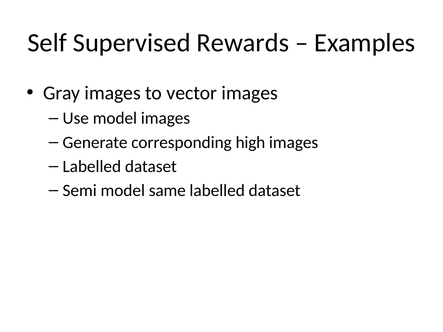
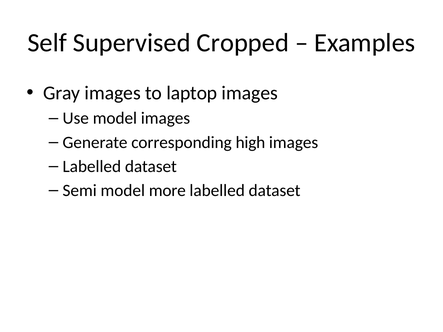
Rewards: Rewards -> Cropped (243, 43)
vector: vector -> laptop (192, 93)
same: same -> more (167, 191)
